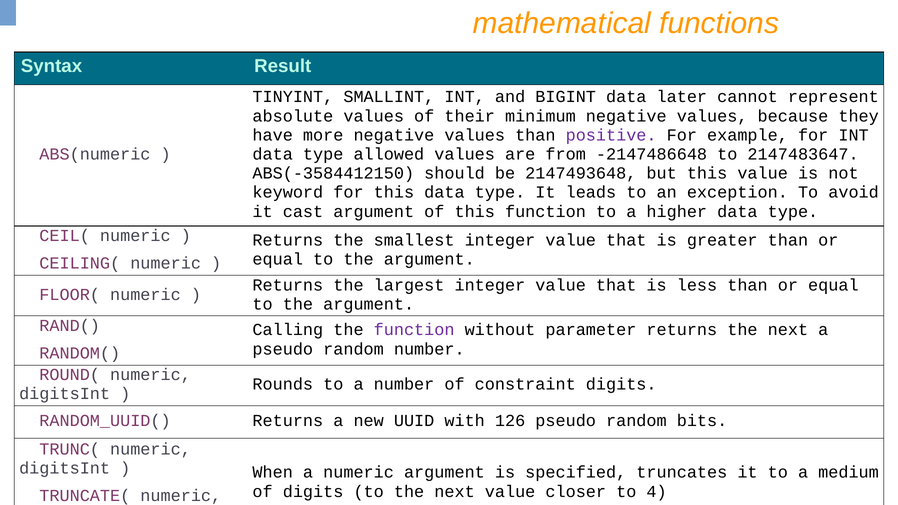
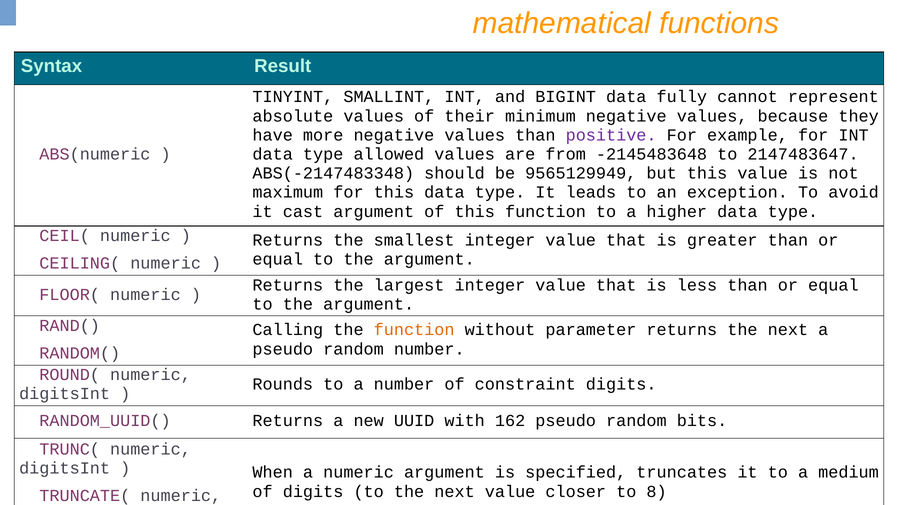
later: later -> fully (682, 97)
-2147486648: -2147486648 -> -2145483648 (652, 154)
ABS(-3584412150: ABS(-3584412150 -> ABS(-2147483348 (333, 173)
2147493648: 2147493648 -> 9565129949 (581, 173)
keyword: keyword -> maximum (288, 192)
function colour: purple -> orange (414, 330)
126: 126 -> 162 (510, 421)
4: 4 -> 8 (657, 492)
